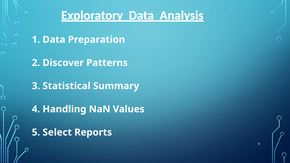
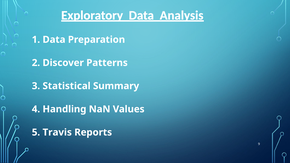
Select: Select -> Travis (57, 132)
